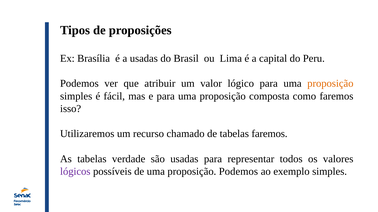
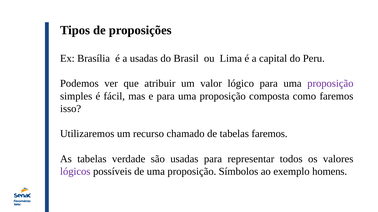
proposição colour: orange -> purple (330, 84)
proposição Podemos: Podemos -> Símbolos (238, 172)
exemplo simples: simples -> homens (330, 172)
